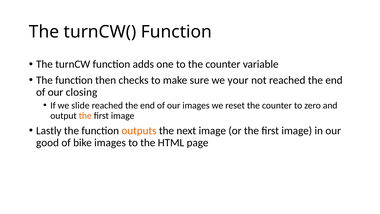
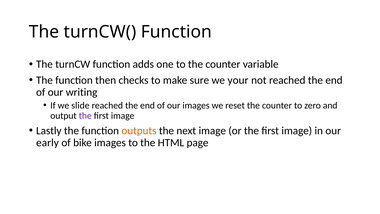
closing: closing -> writing (82, 92)
the colour: orange -> purple (85, 116)
good: good -> early (47, 143)
